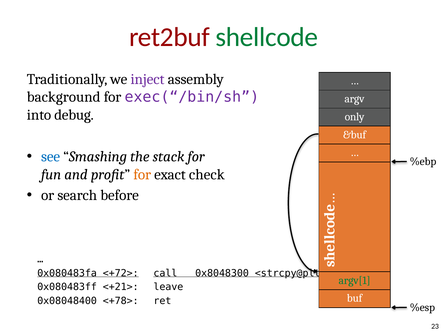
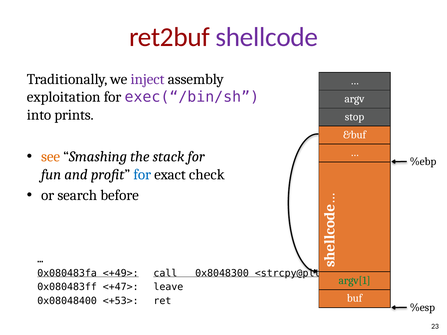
shellcode colour: green -> purple (267, 37)
background: background -> exploitation (64, 97)
debug: debug -> prints (74, 115)
only: only -> stop (355, 117)
see colour: blue -> orange (51, 157)
for colour: orange -> blue (142, 175)
<+72>: <+72> -> <+49> (121, 273)
<+21>: <+21> -> <+47> (121, 287)
<+78>: <+78> -> <+53> (121, 301)
